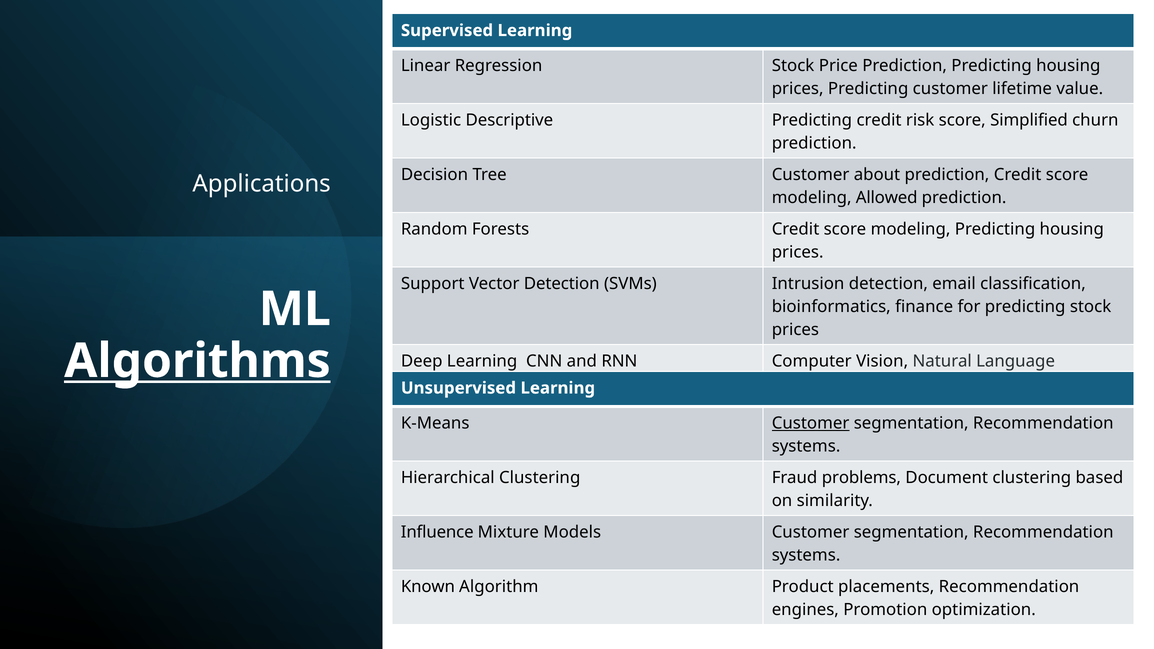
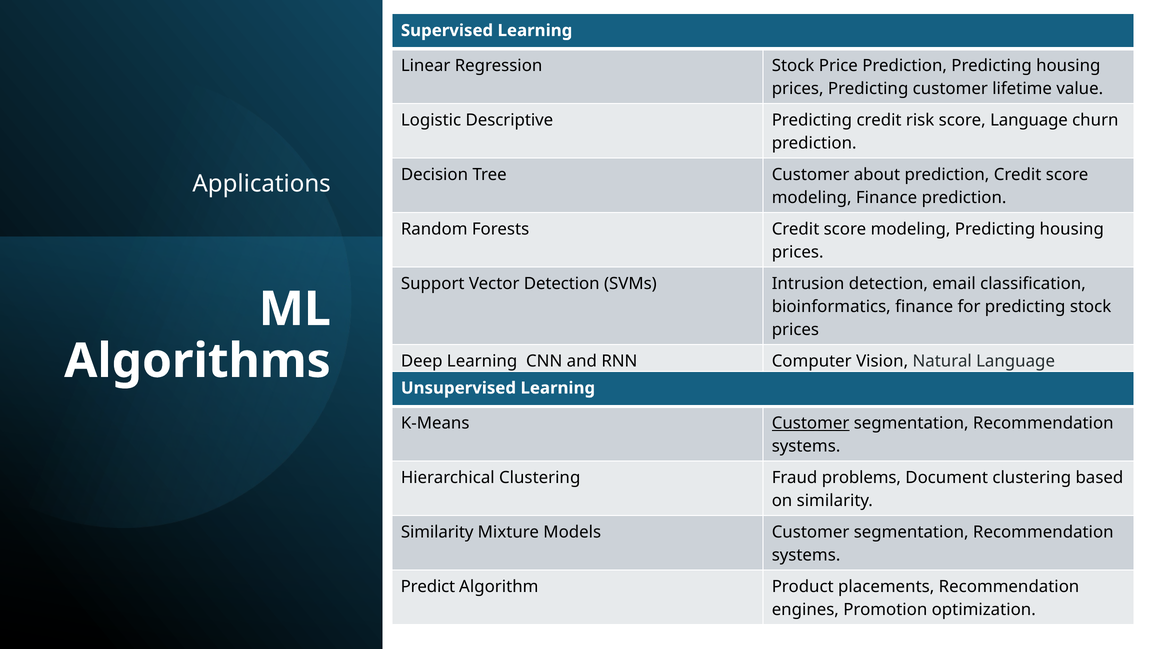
score Simplified: Simplified -> Language (1029, 120)
modeling Allowed: Allowed -> Finance (887, 198)
Algorithms underline: present -> none (197, 361)
Influence: Influence -> Similarity (437, 532)
Known: Known -> Predict (428, 587)
